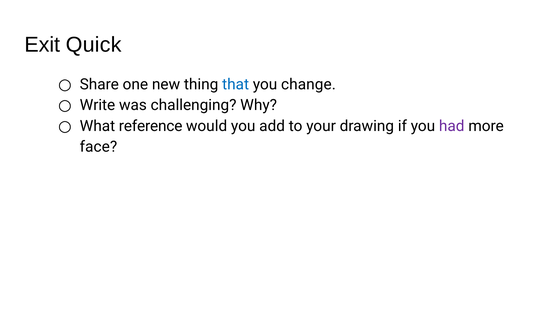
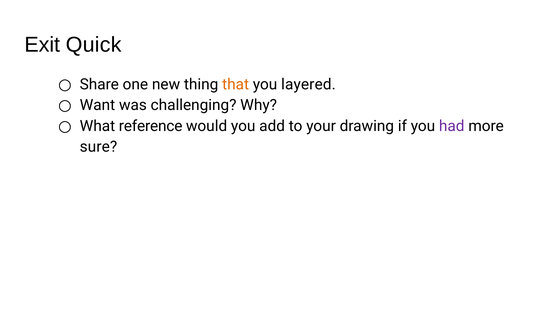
that colour: blue -> orange (236, 84)
change: change -> layered (308, 84)
Write: Write -> Want (97, 105)
face: face -> sure (98, 147)
